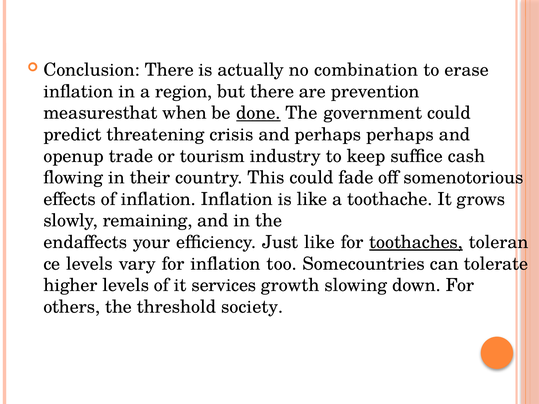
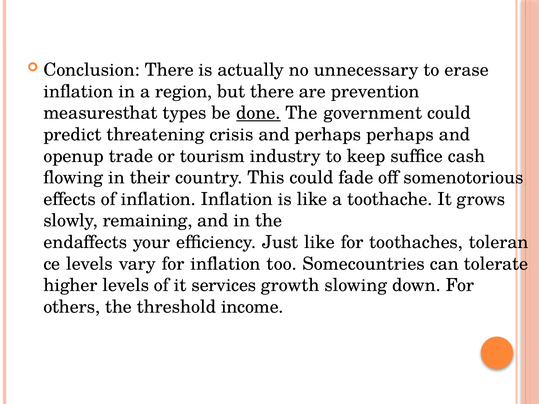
combination: combination -> unnecessary (366, 70)
when: when -> types (184, 113)
toothaches underline: present -> none (416, 242)
society: society -> income (252, 307)
